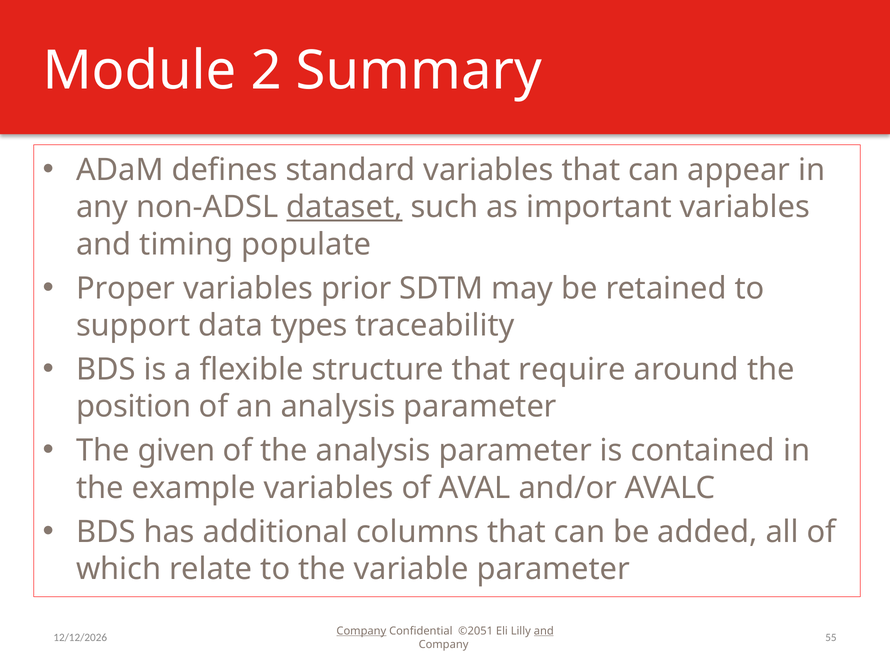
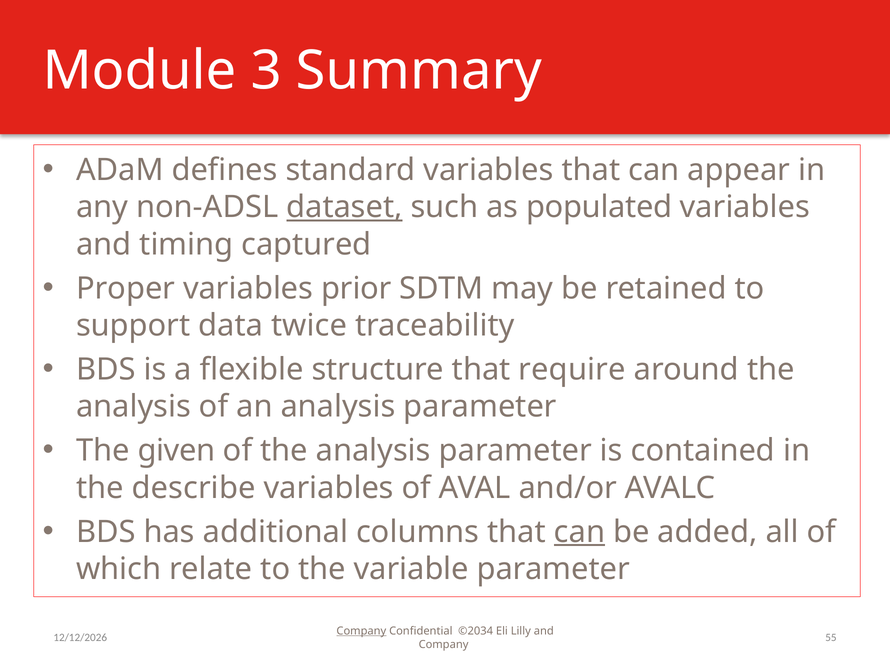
2: 2 -> 3 (266, 71)
important: important -> populated (599, 207)
populate: populate -> captured (306, 244)
types: types -> twice (309, 325)
position: position -> analysis (134, 406)
example: example -> describe (194, 487)
can underline: none -> present (580, 531)
©2051: ©2051 -> ©2034 (476, 631)
and underline: present -> none (544, 631)
